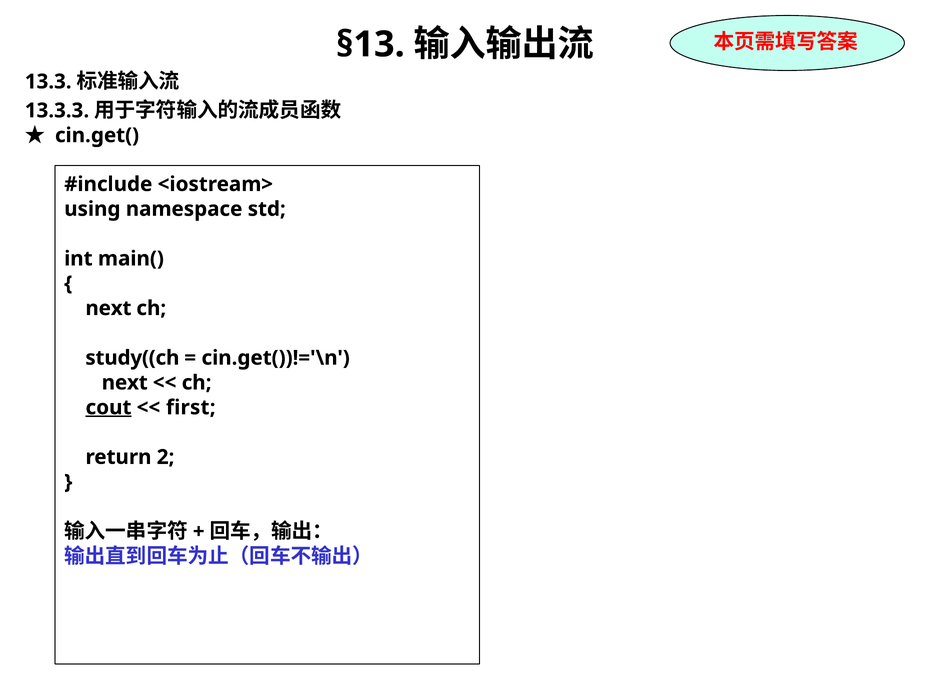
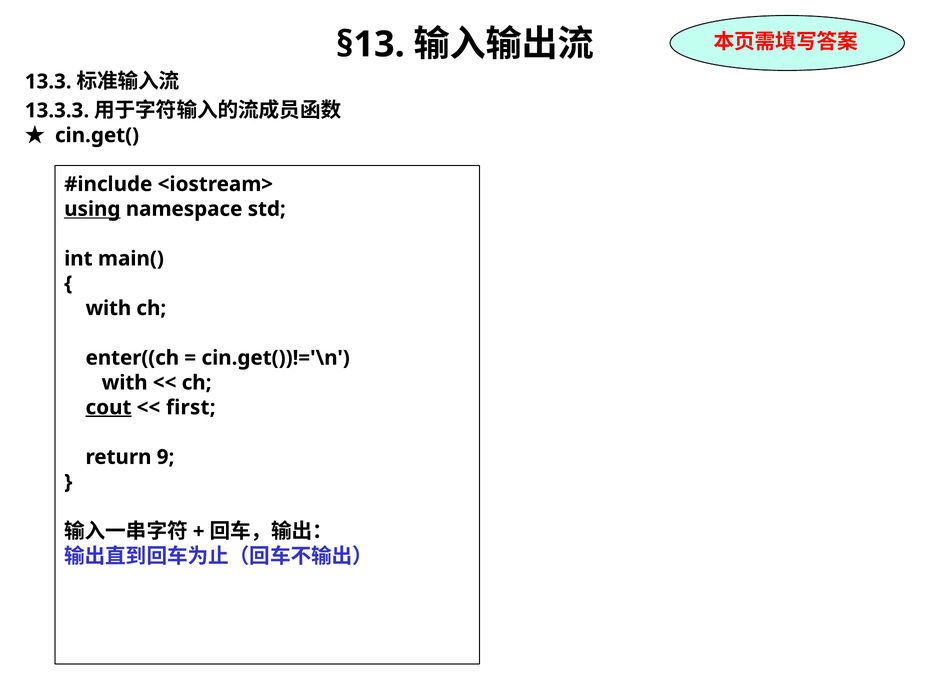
using underline: none -> present (92, 209)
next: next -> with (108, 308)
study((ch: study((ch -> enter((ch (132, 358)
next: next -> with (125, 382)
2: 2 -> 9 (166, 457)
